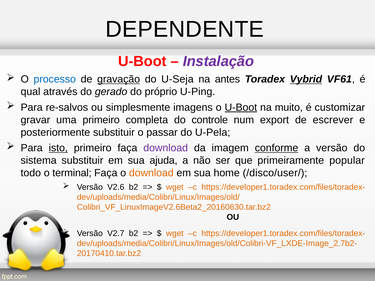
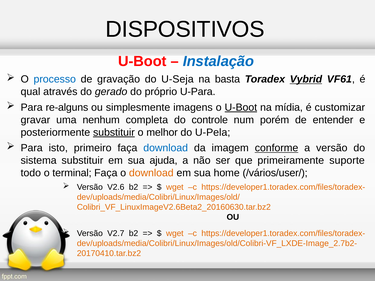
DEPENDENTE: DEPENDENTE -> DISPOSITIVOS (185, 29)
Instalação colour: purple -> blue (218, 61)
gravação underline: present -> none (119, 79)
antes: antes -> basta (227, 79)
U-Ping: U-Ping -> U-Para (198, 92)
re-salvos: re-salvos -> re-alguns (67, 107)
muito: muito -> mídia (289, 107)
uma primeiro: primeiro -> nenhum (101, 120)
export: export -> porém (275, 120)
escrever: escrever -> entender (333, 120)
substituir underline: none -> present (114, 132)
passar: passar -> melhor (162, 132)
isto underline: present -> none (58, 148)
download colour: purple -> blue (166, 148)
popular: popular -> suporte (347, 161)
/disco/user/: /disco/user/ -> /vários/user/ (275, 173)
